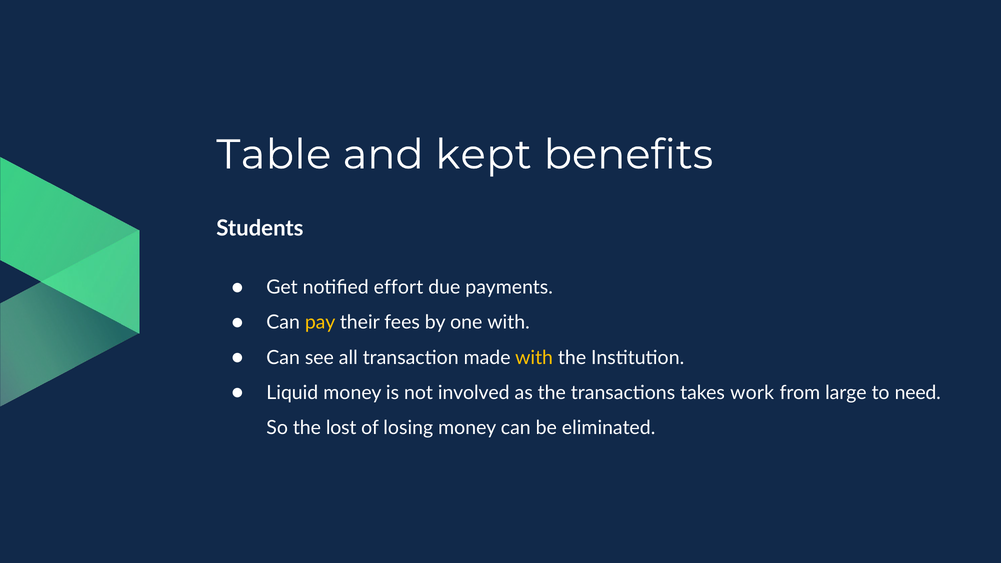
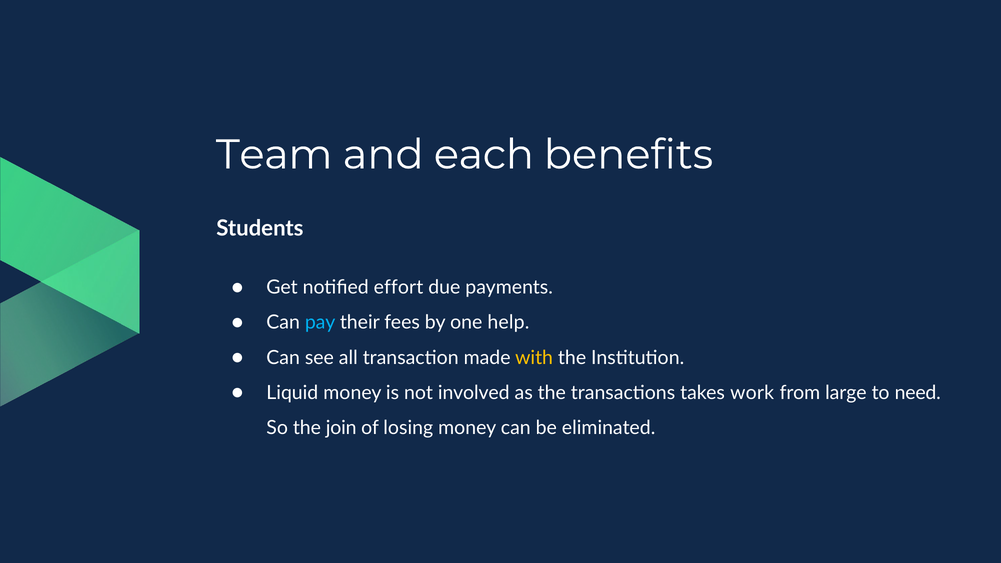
Table: Table -> Team (274, 155)
kept: kept -> each (484, 155)
pay colour: yellow -> light blue (320, 323)
one with: with -> help (508, 323)
lost: lost -> join (341, 428)
